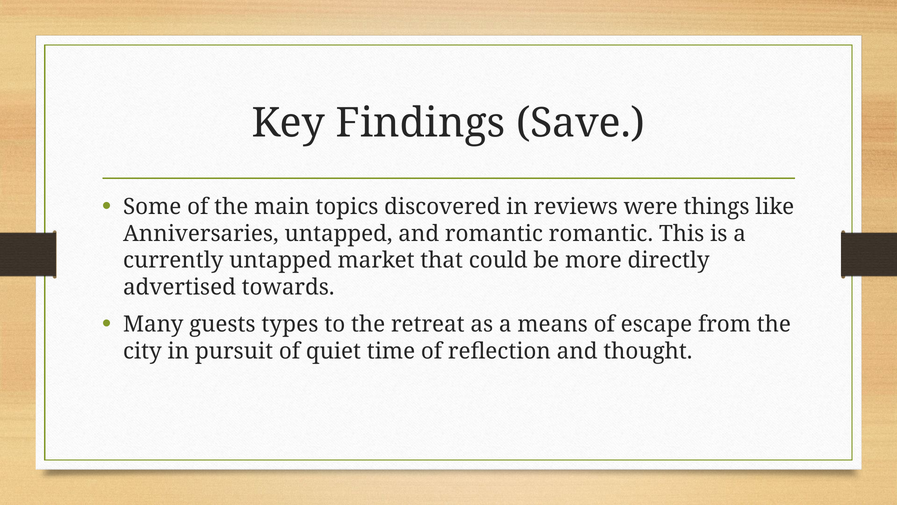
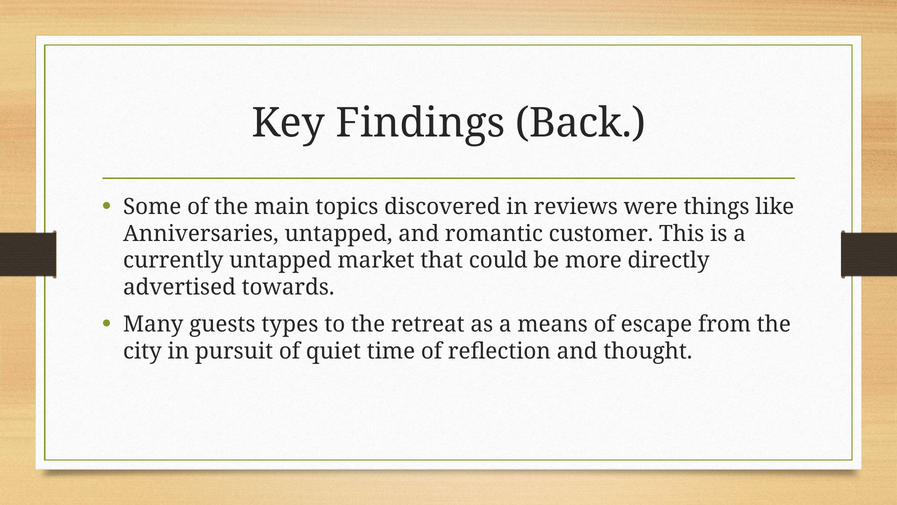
Save: Save -> Back (581, 123)
romantic romantic: romantic -> customer (601, 233)
